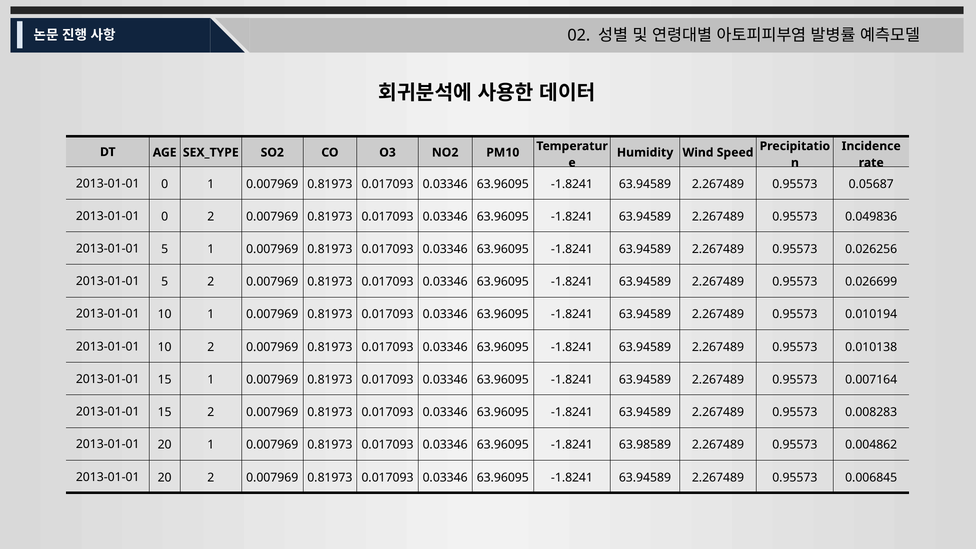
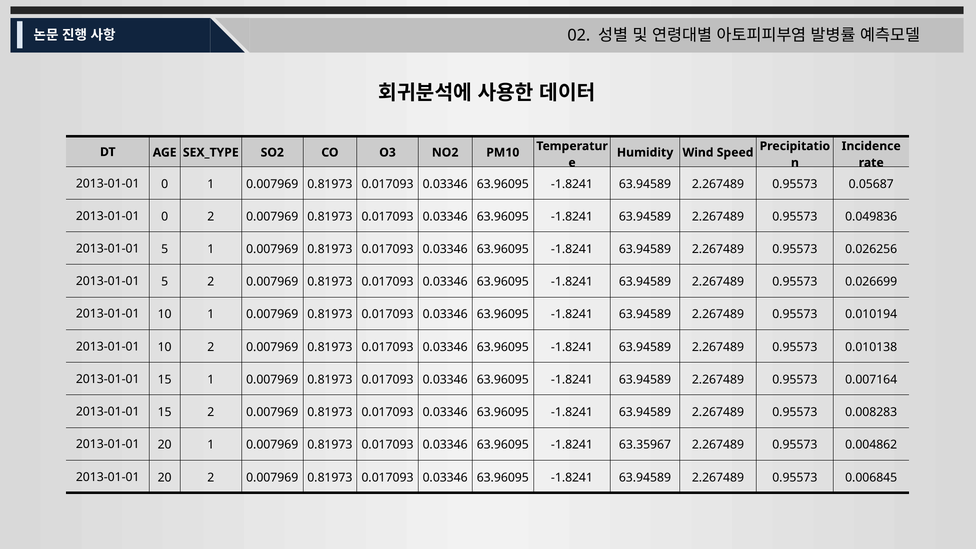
63.98589: 63.98589 -> 63.35967 (645, 445)
